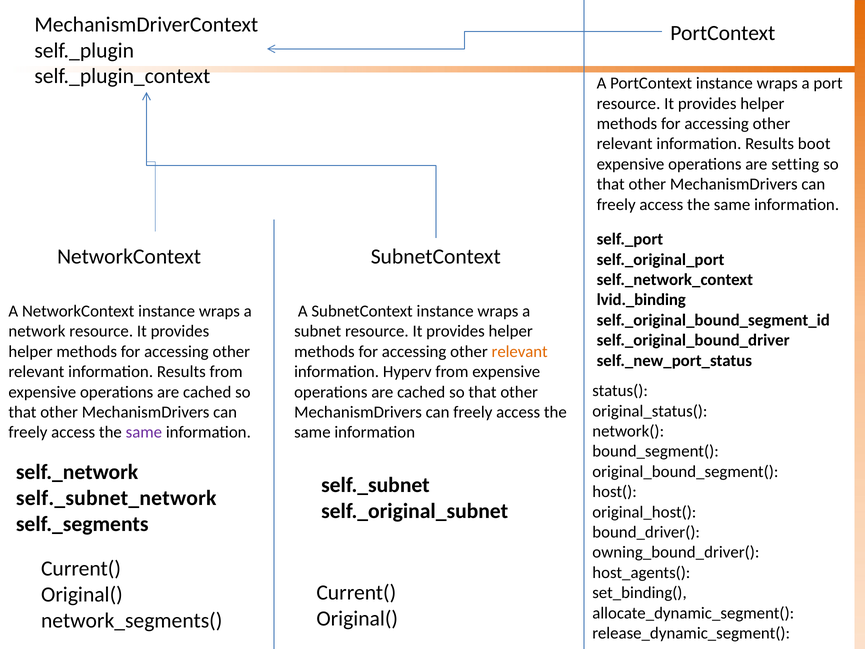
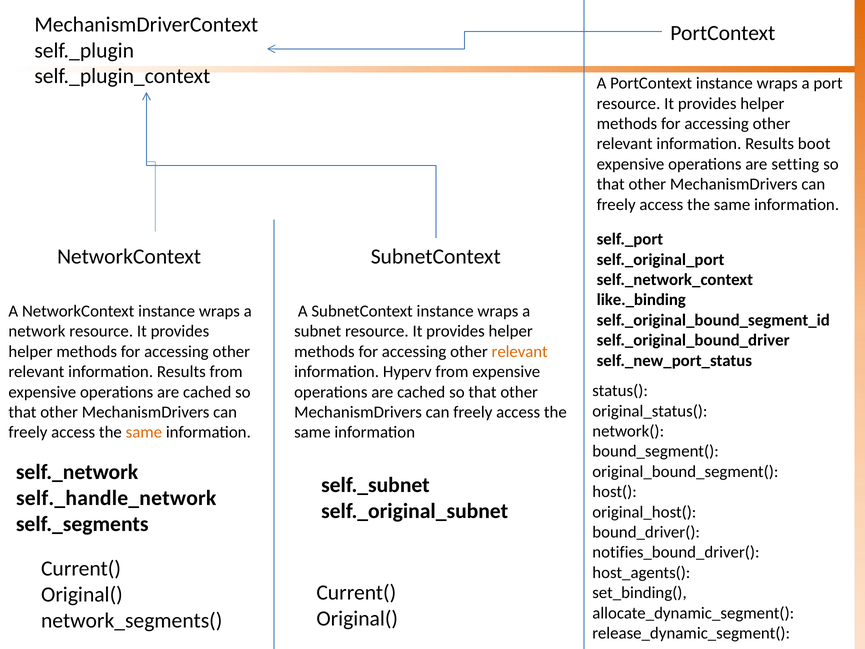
lvid._binding: lvid._binding -> like._binding (641, 300)
same colour: purple -> orange (144, 432)
self._subnet_network: self._subnet_network -> self._handle_network (116, 498)
owning_bound_driver(: owning_bound_driver( -> notifies_bound_driver( (676, 552)
